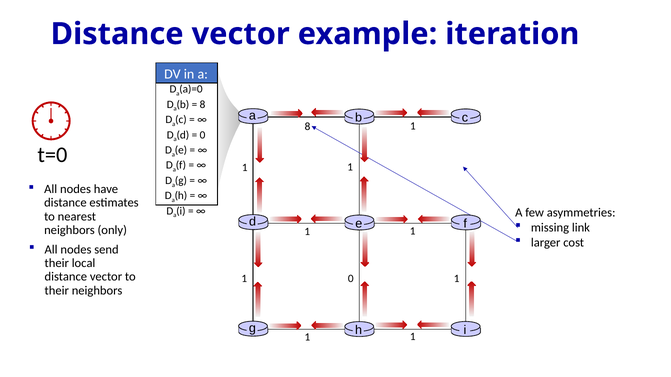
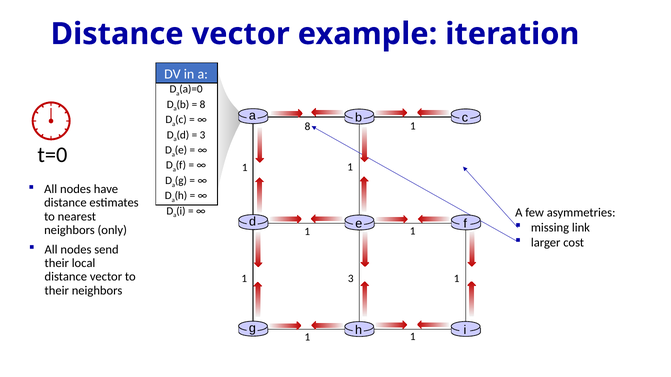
0: 0 -> 3 (202, 135)
1 0: 0 -> 3 (351, 279)
